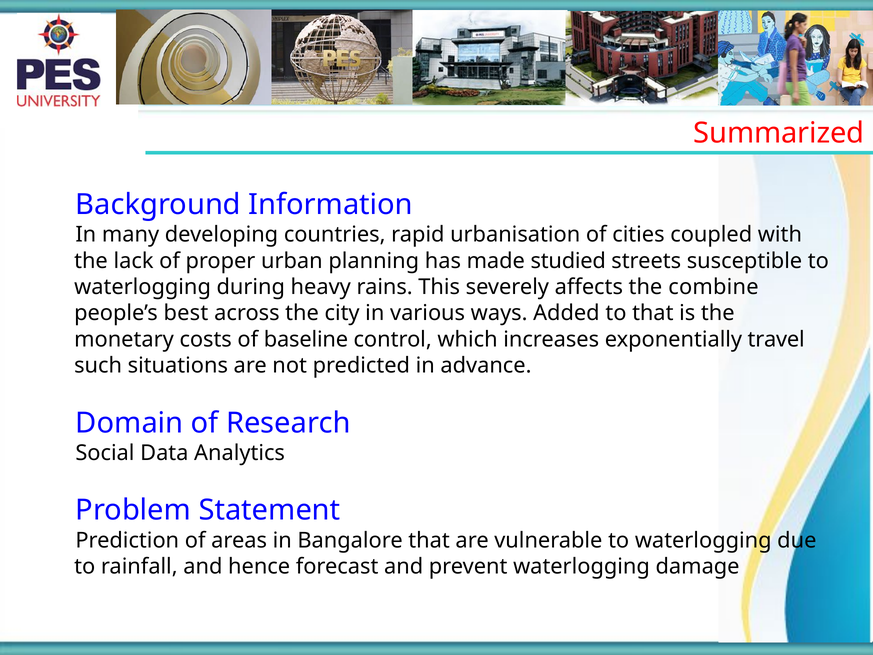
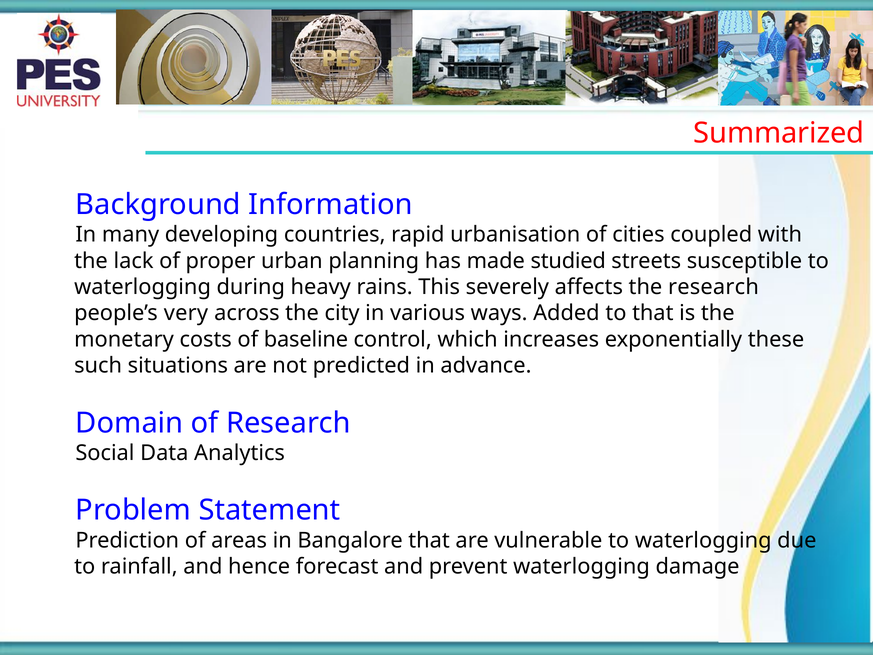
the combine: combine -> research (713, 287)
best: best -> very (186, 313)
travel: travel -> these (776, 339)
